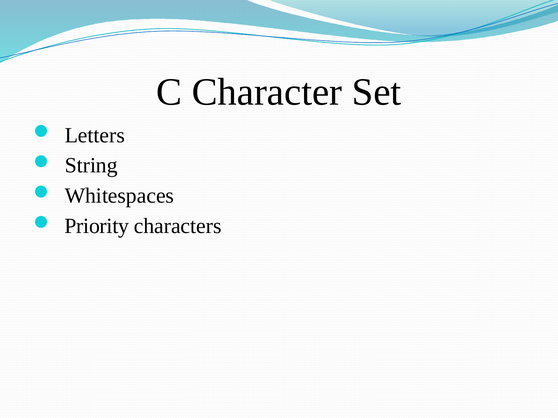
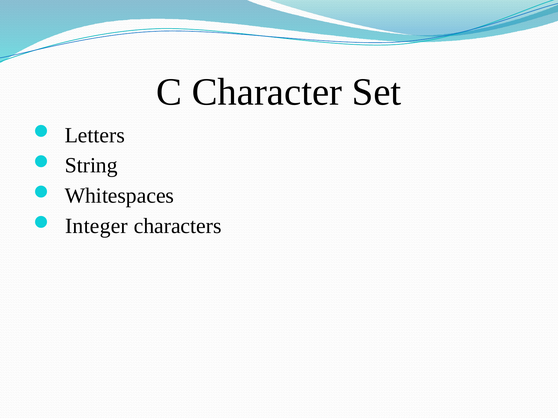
Priority: Priority -> Integer (97, 226)
